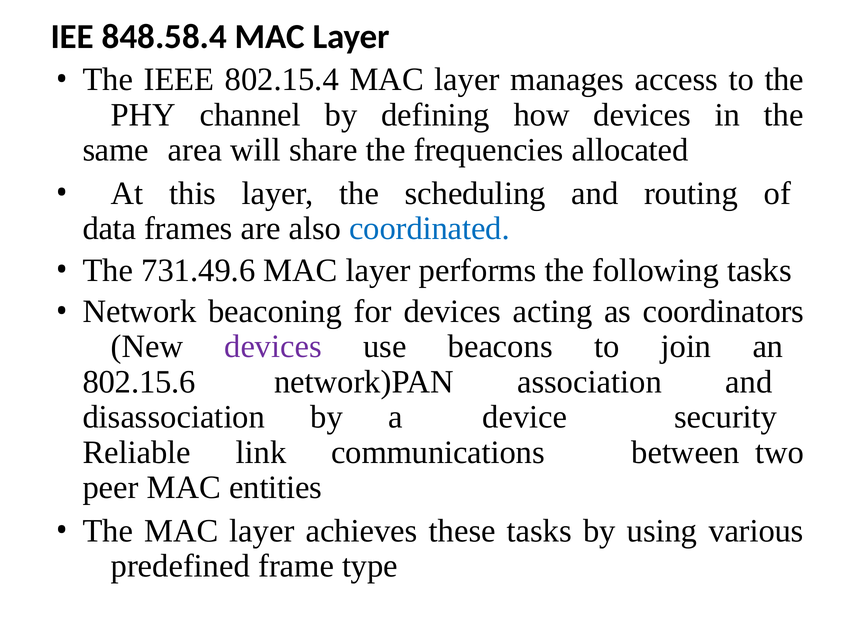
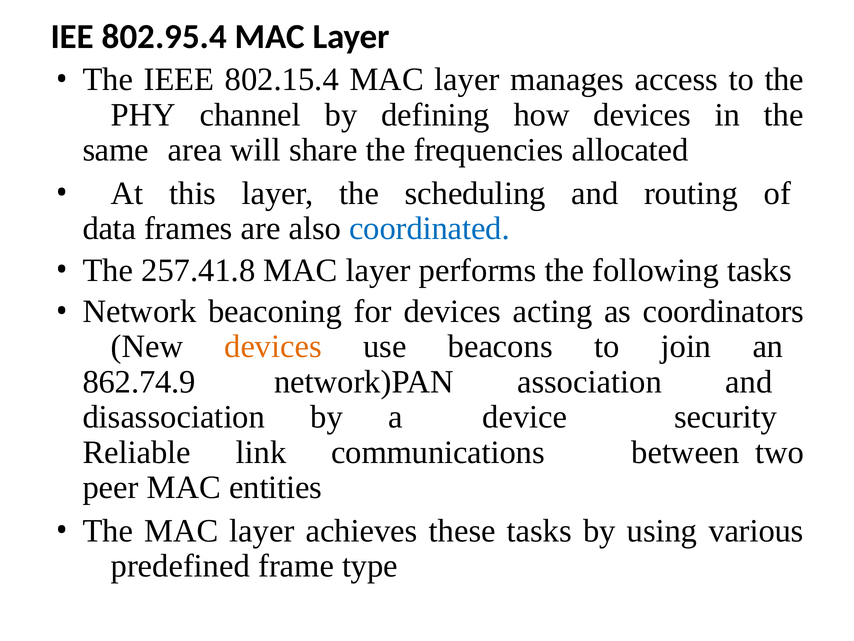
848.58.4: 848.58.4 -> 802.95.4 (164, 37)
731.49.6: 731.49.6 -> 257.41.8 (198, 270)
devices colour: purple -> orange (273, 346)
802.15.6: 802.15.6 -> 862.74.9 (139, 382)
